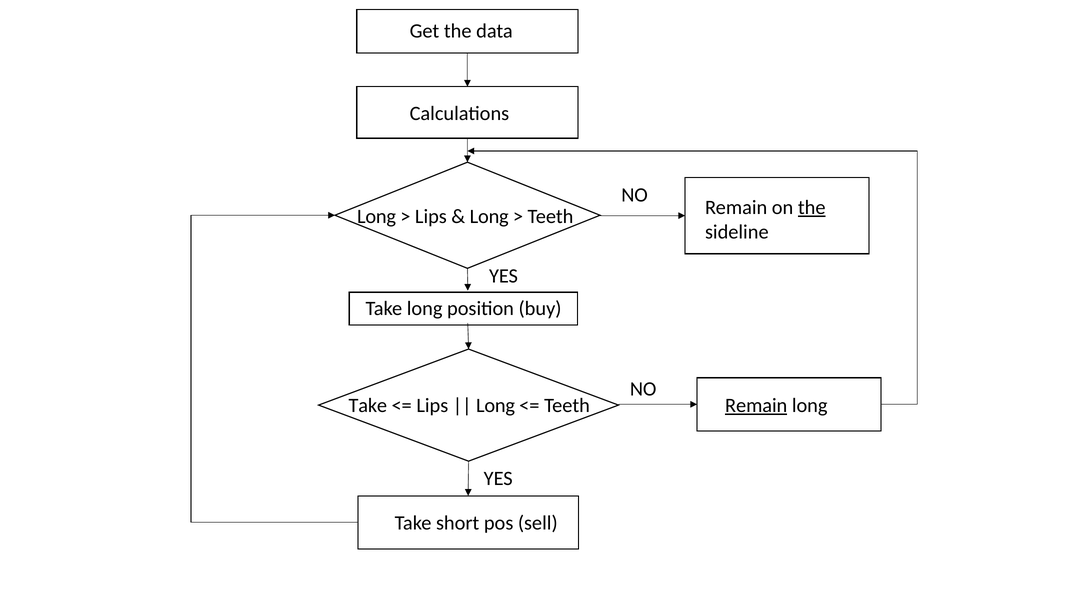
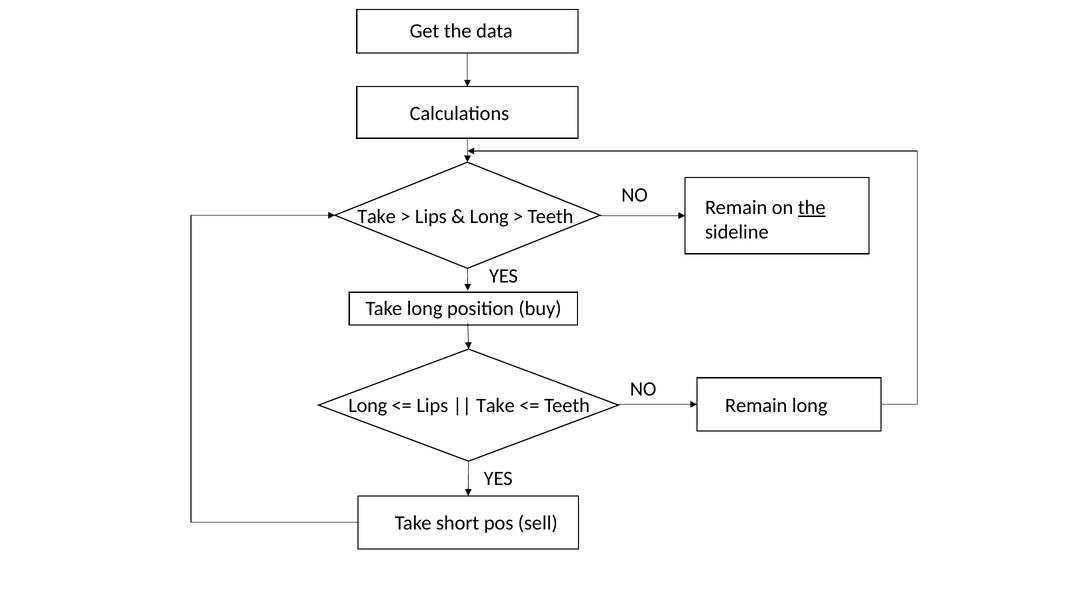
Long: Long -> Take (377, 217)
Take: Take -> Long (368, 406)
Long: Long -> Take (495, 406)
Remain underline: present -> none (756, 406)
